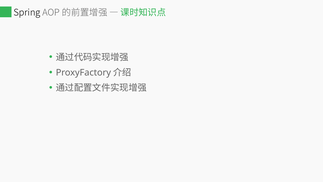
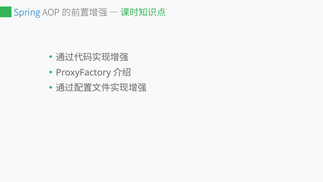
Spring colour: black -> blue (27, 12)
